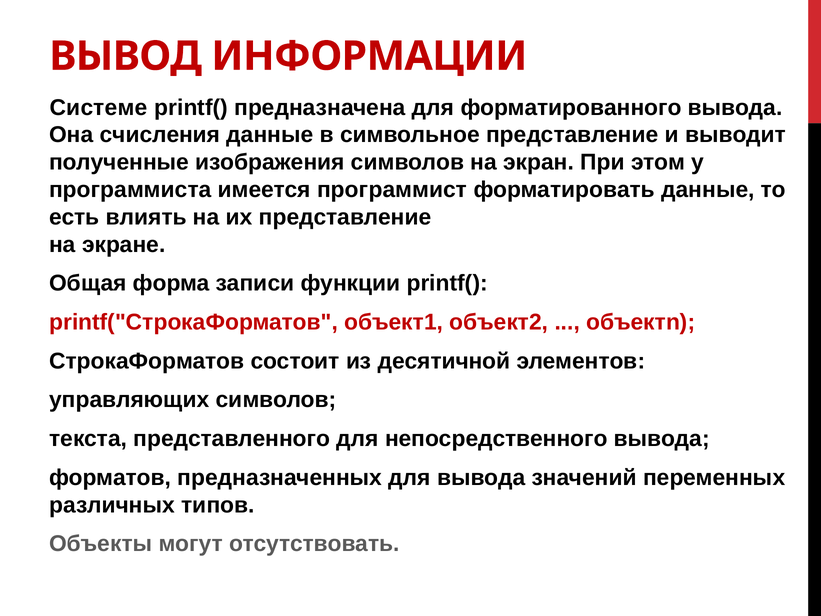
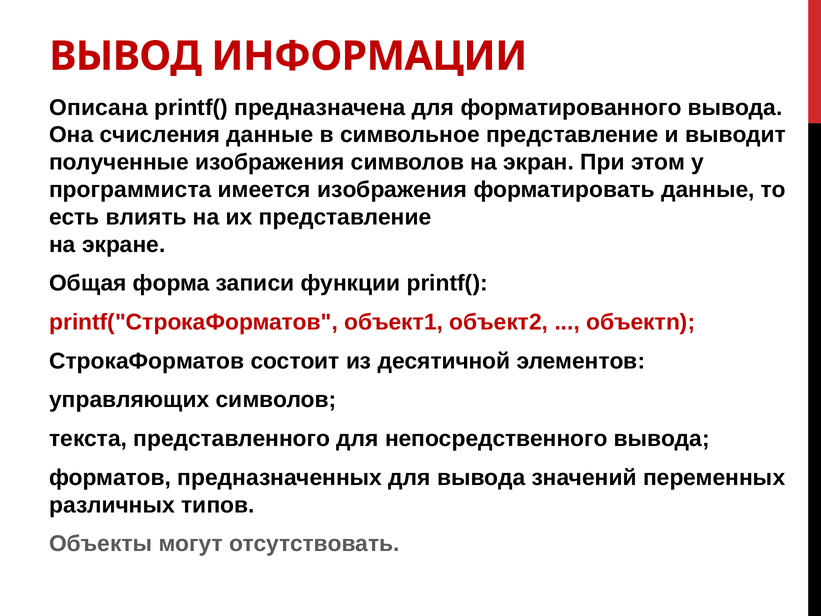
Системе: Системе -> Описана (99, 107)
имеется программист: программист -> изображения (392, 190)
